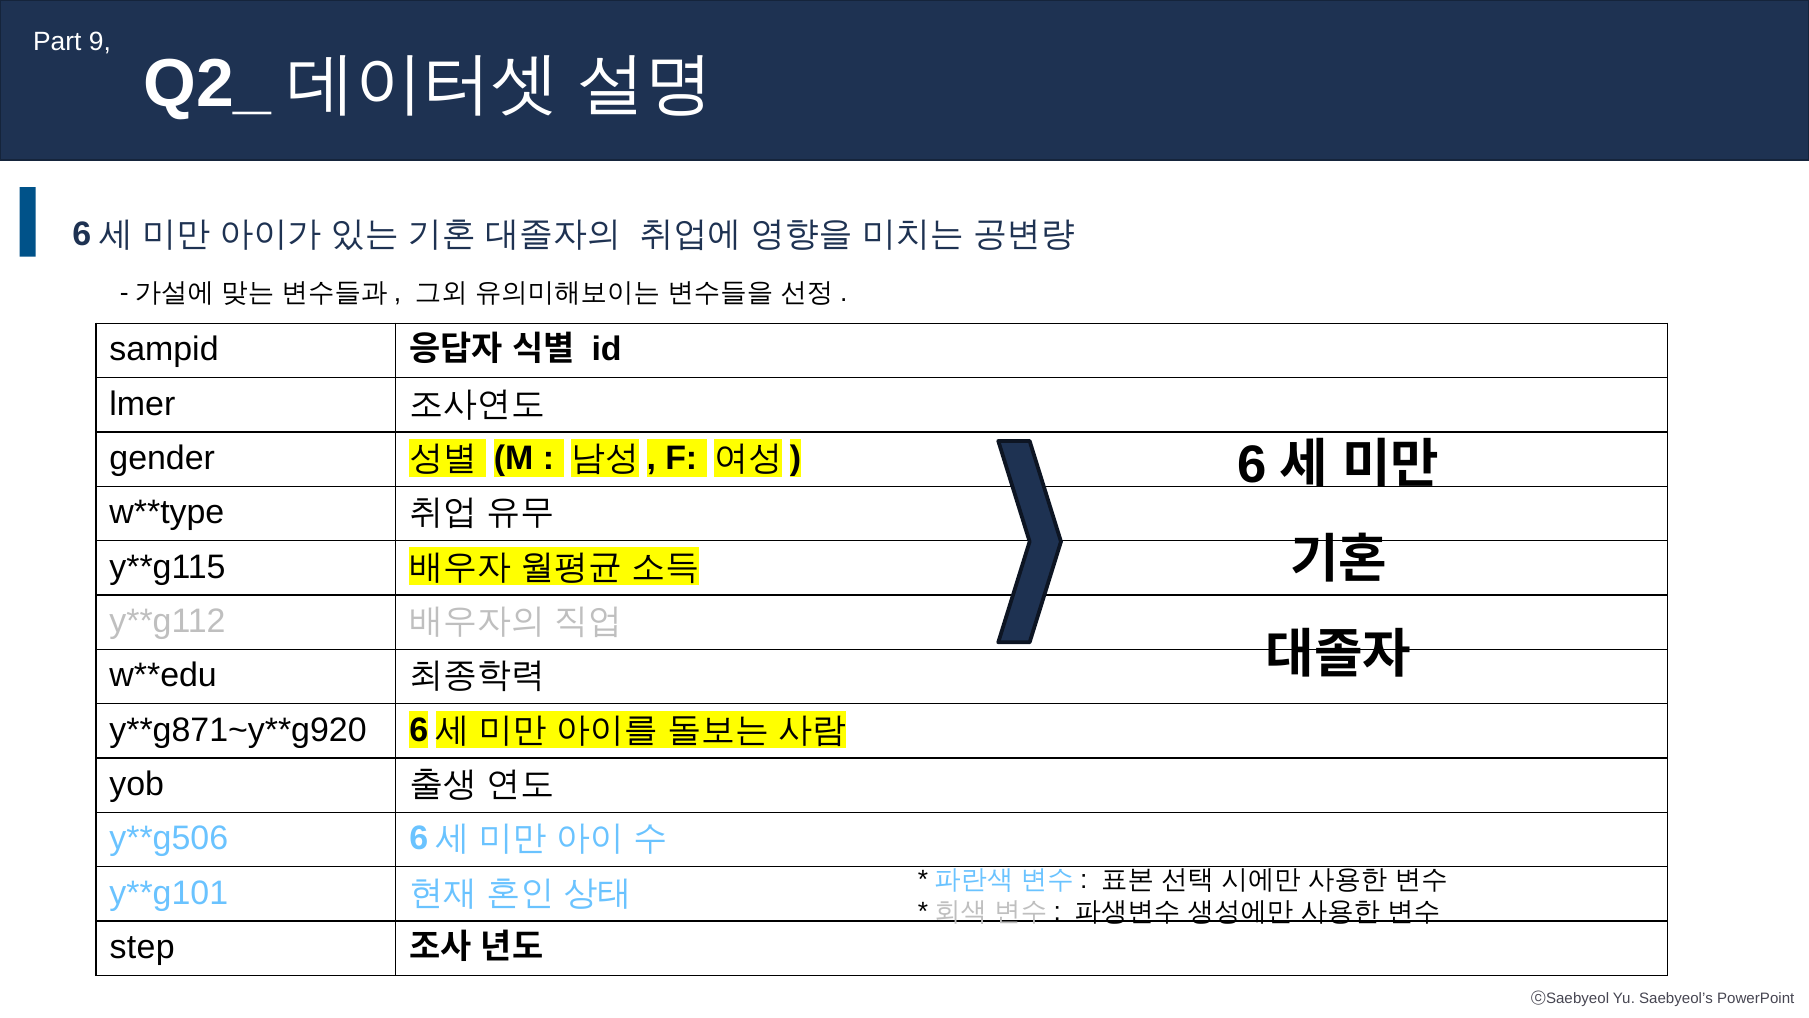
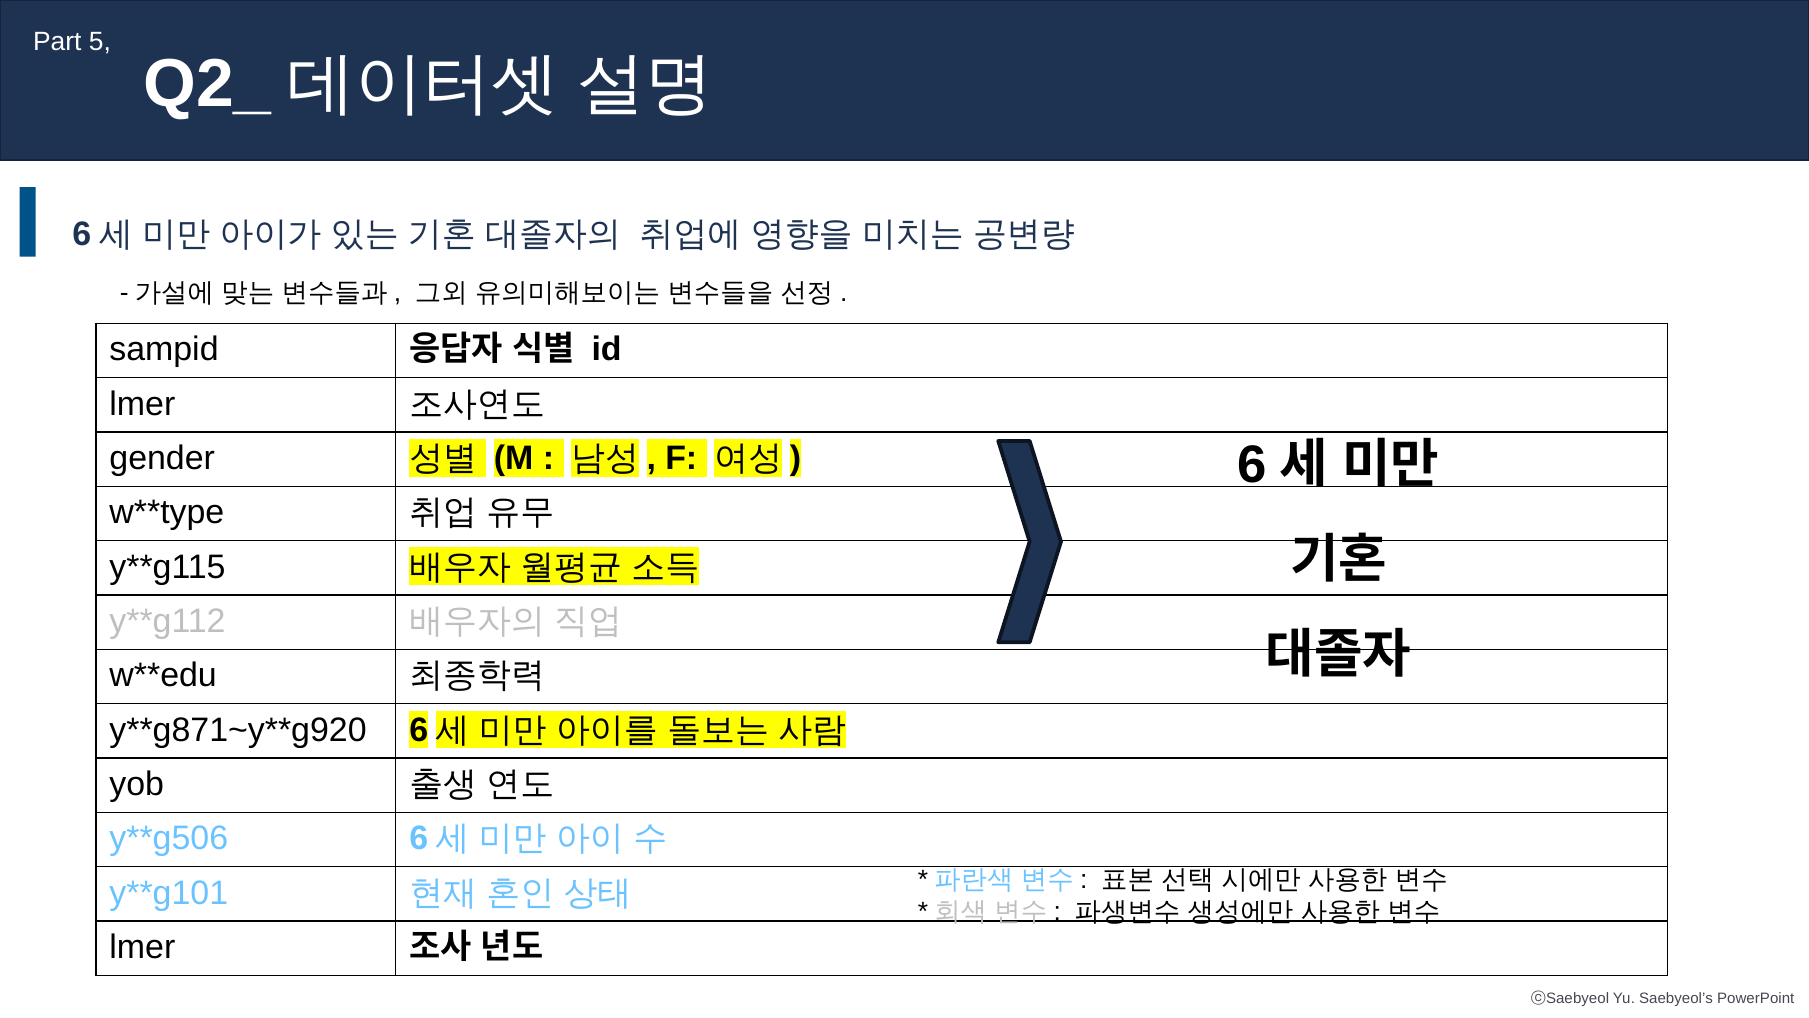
9: 9 -> 5 (100, 42)
step: step -> lmer (142, 947)
